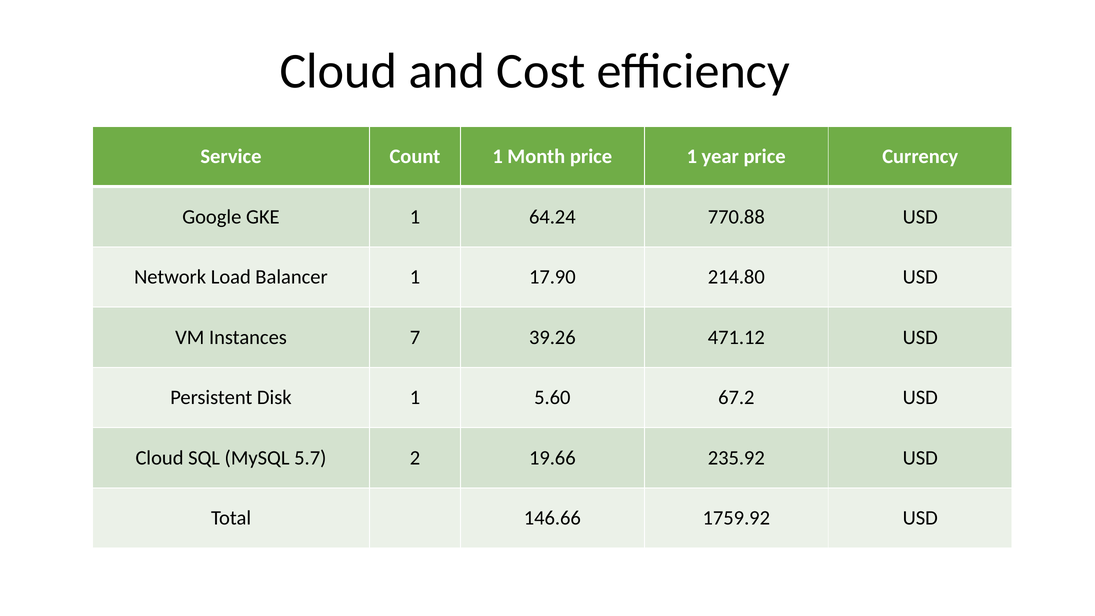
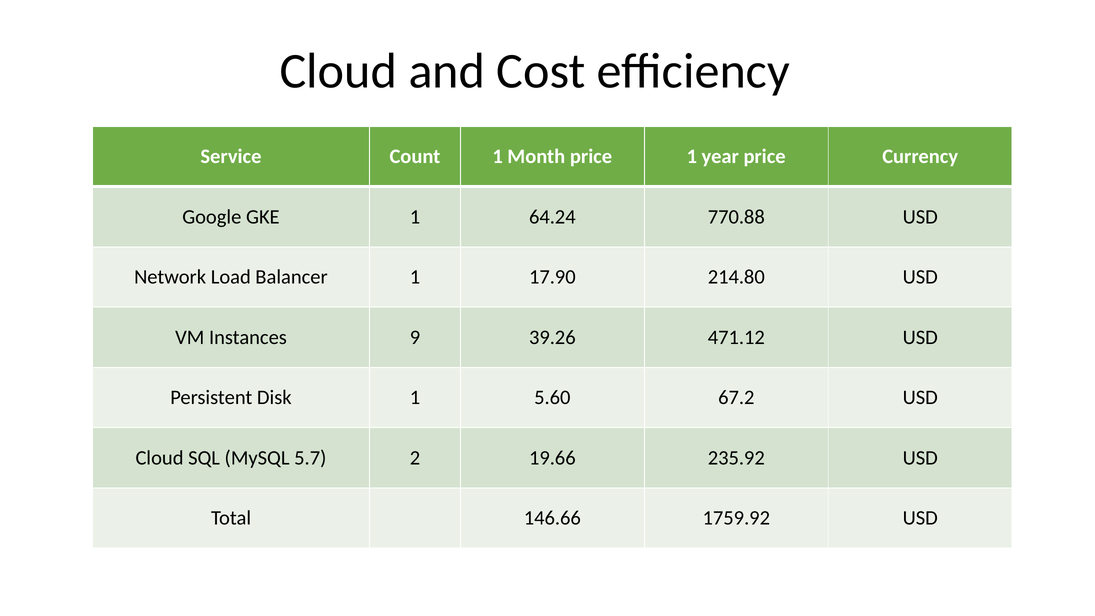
7: 7 -> 9 (415, 337)
